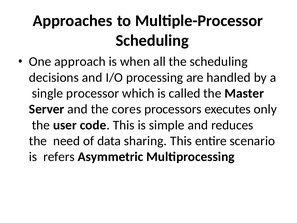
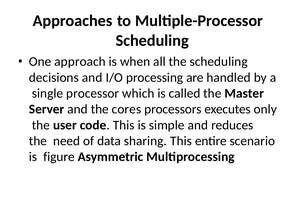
refers: refers -> figure (59, 157)
